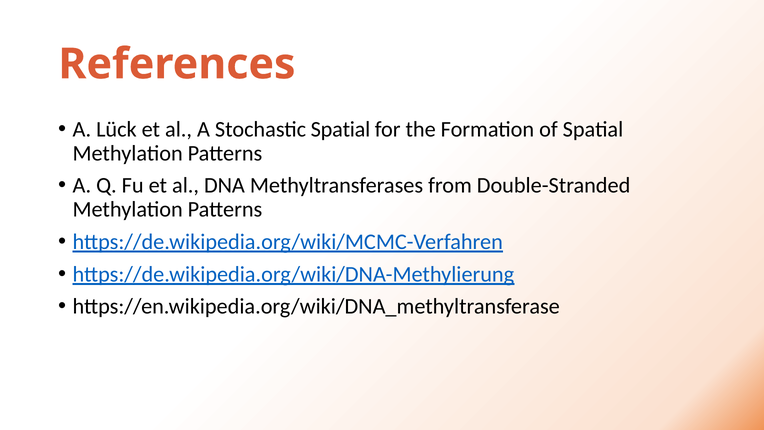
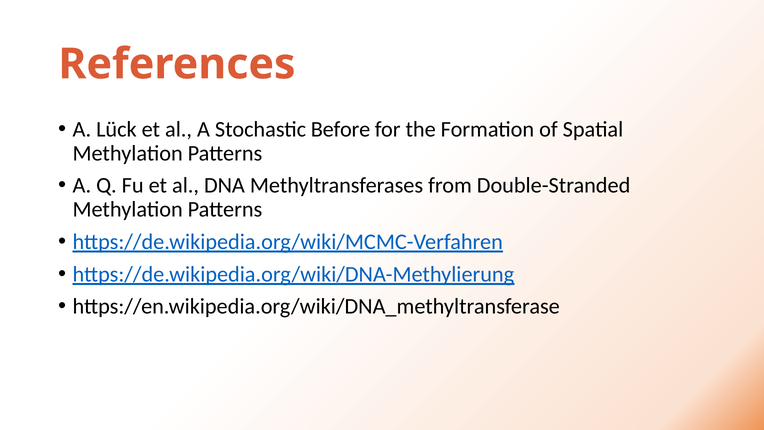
Stochastic Spatial: Spatial -> Before (341, 129)
